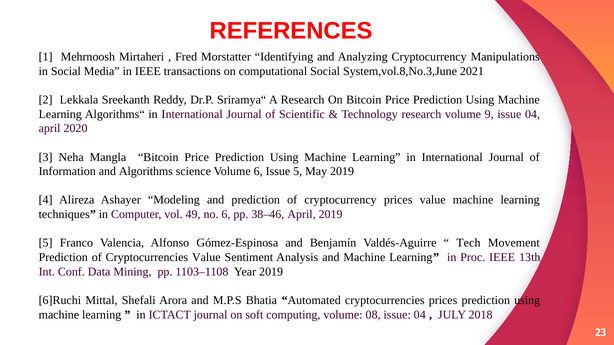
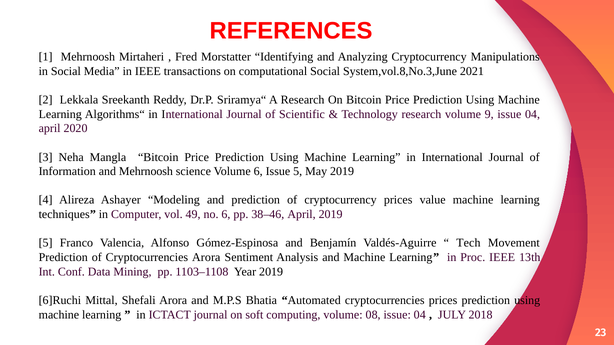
and Algorithms: Algorithms -> Mehrnoosh (146, 172)
Cryptocurrencies Value: Value -> Arora (206, 258)
